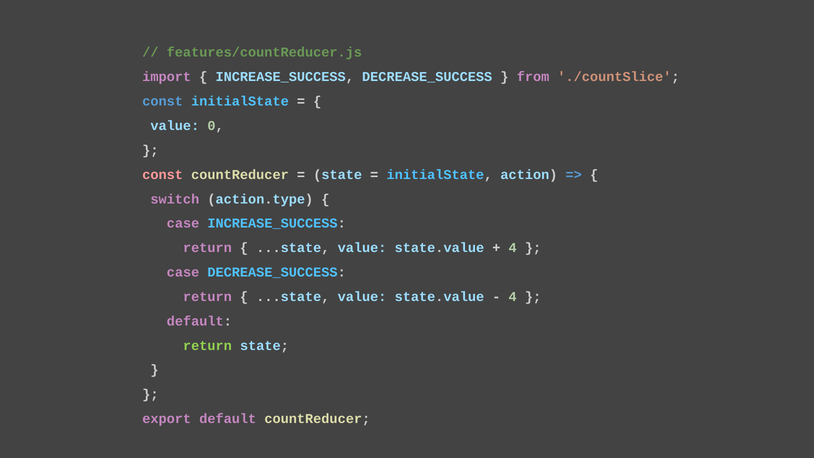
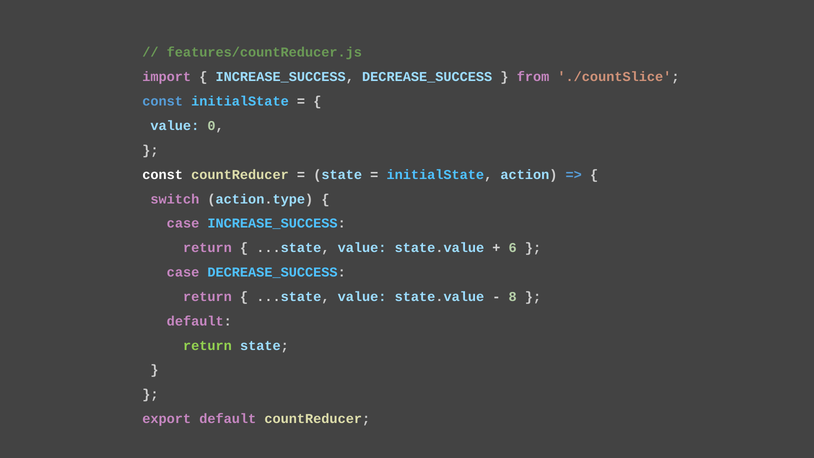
const colour: pink -> white (163, 175)
4: 4 -> 6 (513, 248)
4: 4 -> 8 (513, 297)
